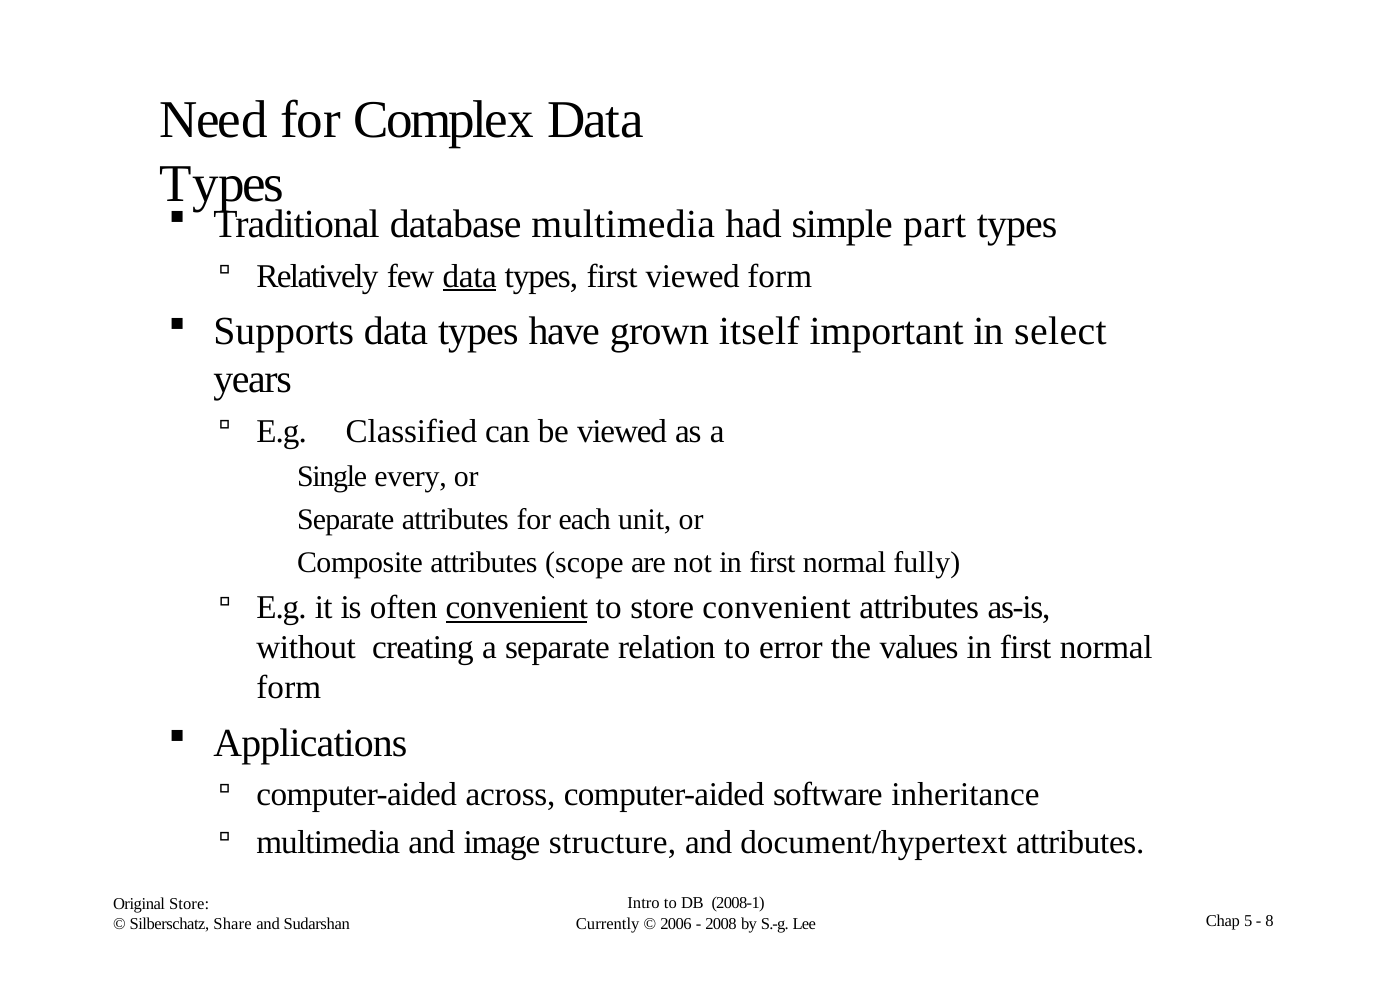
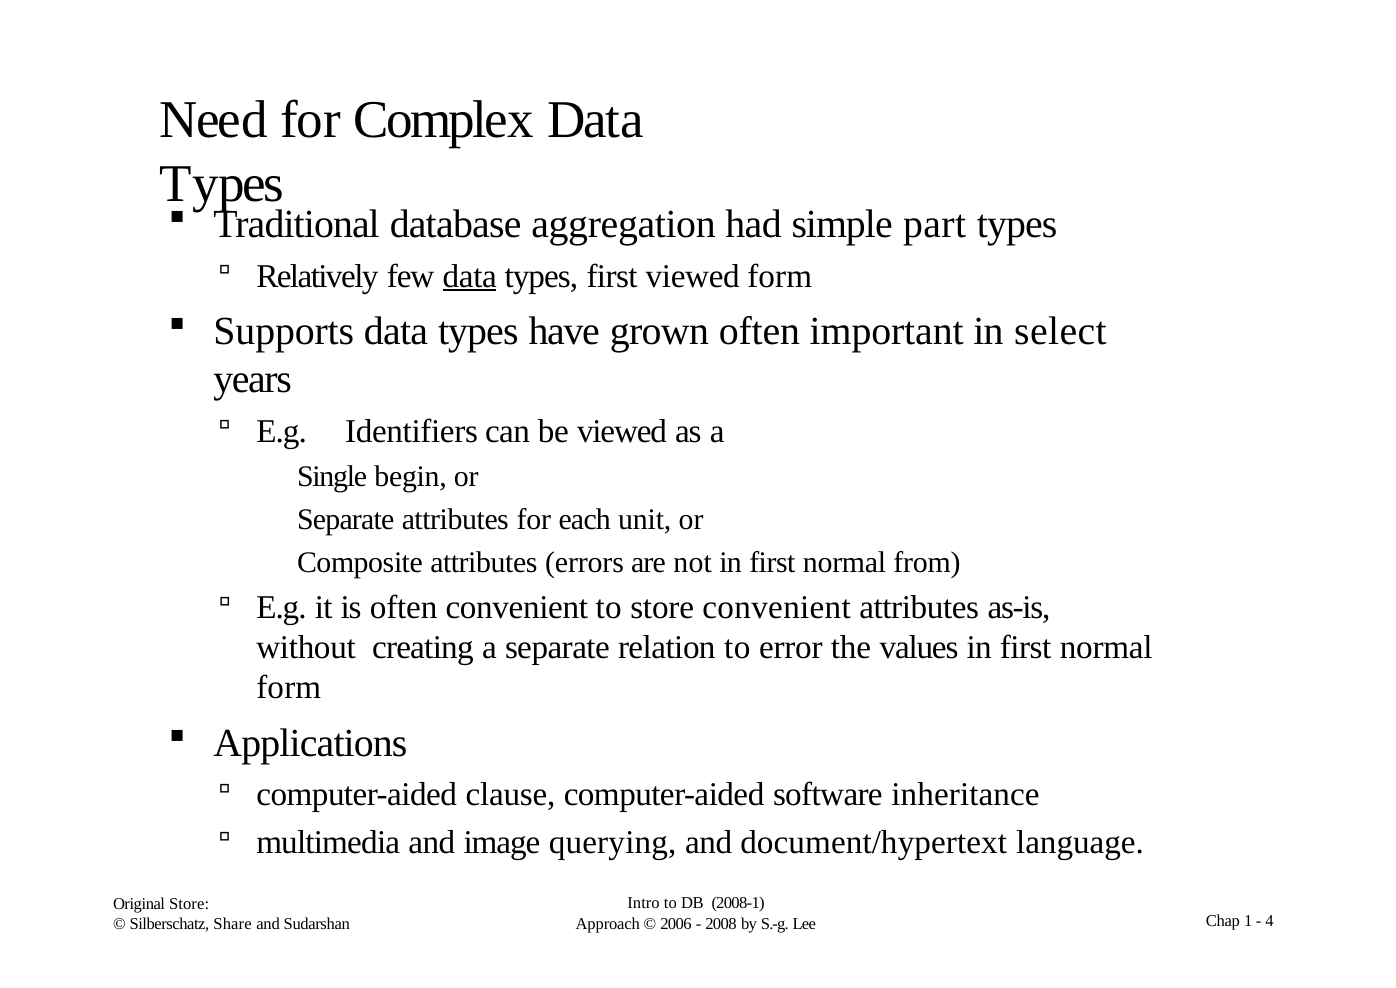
database multimedia: multimedia -> aggregation (624, 224)
grown itself: itself -> often (759, 331)
Classified: Classified -> Identifiers (412, 431)
every: every -> begin (411, 476)
scope: scope -> errors (585, 562)
fully: fully -> from (927, 562)
convenient underline: present -> none (517, 607)
across: across -> clause (510, 794)
structure: structure -> querying (613, 842)
document/hypertext attributes: attributes -> language (1080, 842)
Currently: Currently -> Approach (608, 923)
5: 5 -> 1 (1248, 921)
8: 8 -> 4 (1269, 921)
